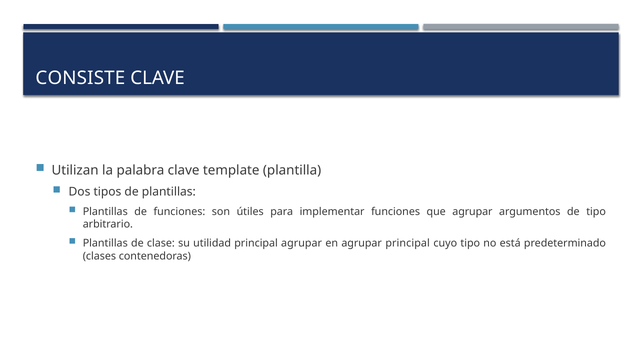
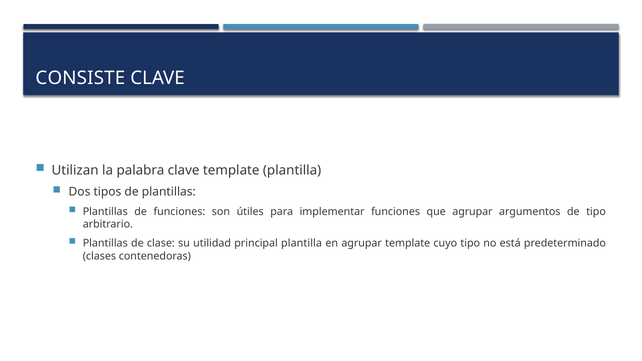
principal agrupar: agrupar -> plantilla (302, 243)
agrupar principal: principal -> template (408, 243)
